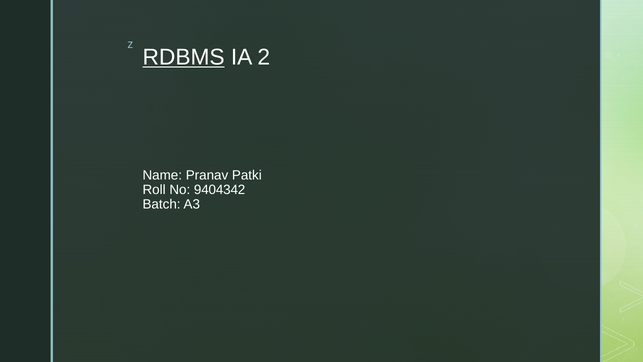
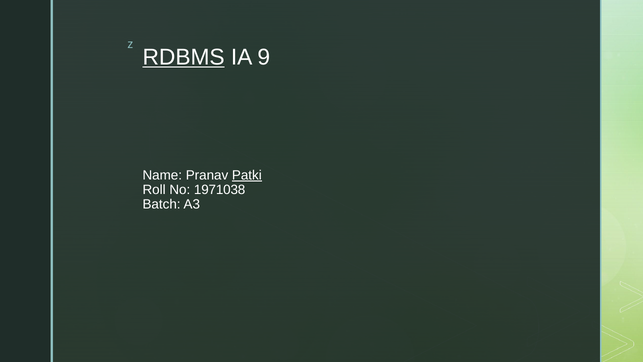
2: 2 -> 9 (264, 57)
Patki underline: none -> present (247, 175)
9404342: 9404342 -> 1971038 (220, 190)
